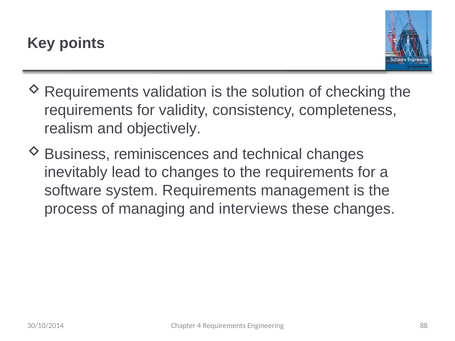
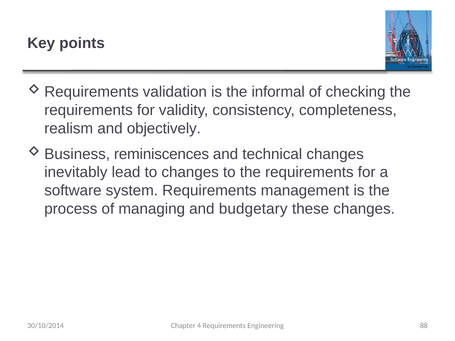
solution: solution -> informal (278, 92)
interviews: interviews -> budgetary (253, 209)
